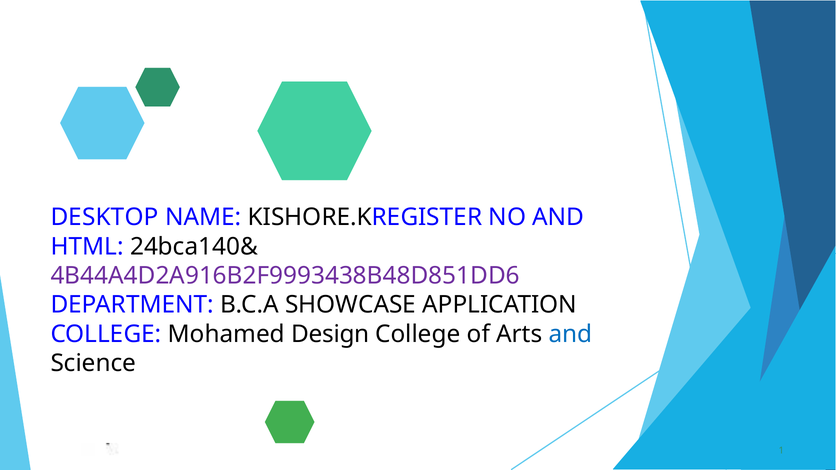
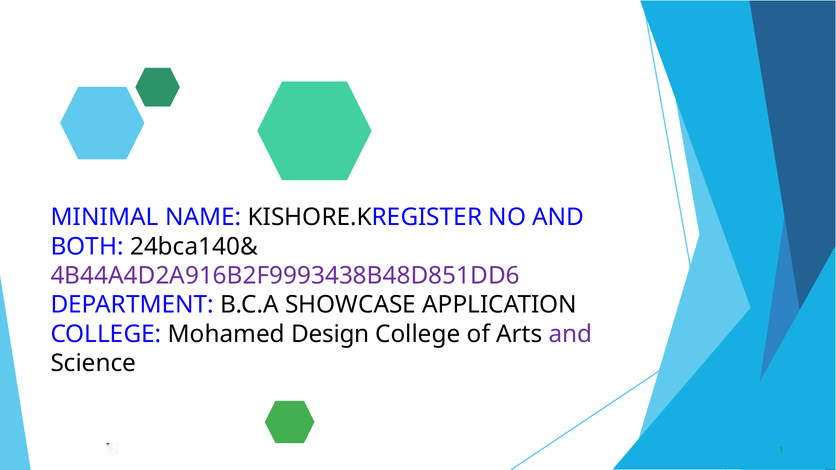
DESKTOP: DESKTOP -> MINIMAL (105, 218)
HTML: HTML -> BOTH (87, 247)
and colour: blue -> purple (571, 334)
